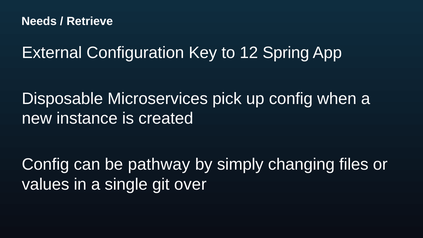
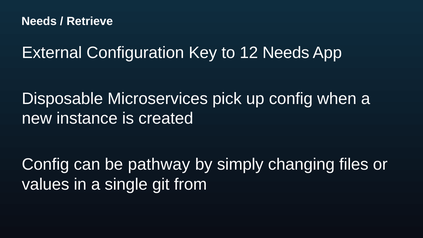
12 Spring: Spring -> Needs (286, 53)
over: over -> from (190, 184)
